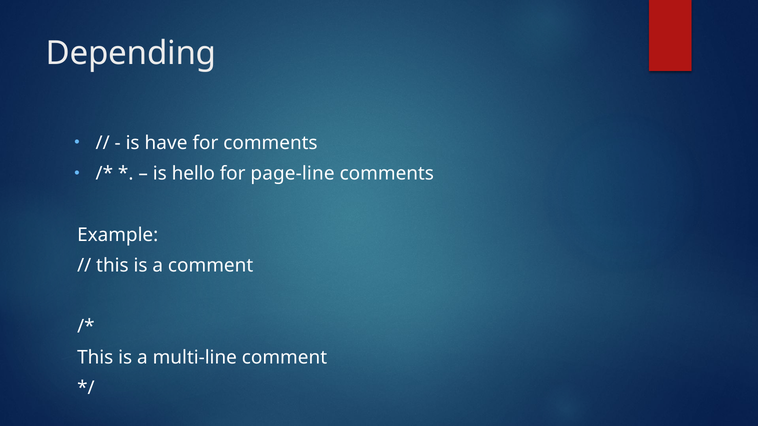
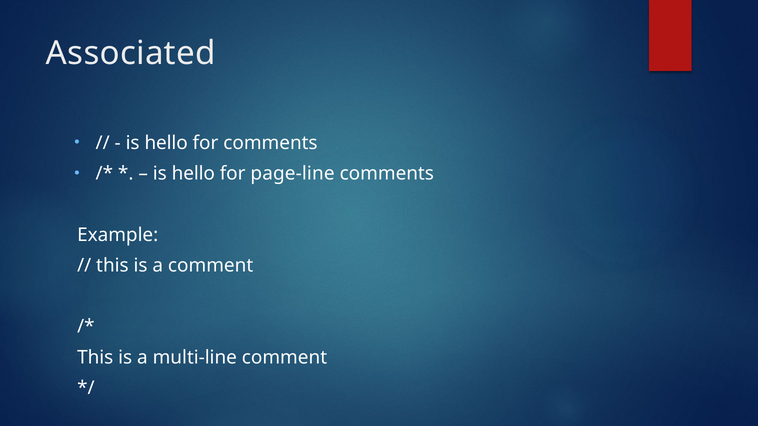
Depending: Depending -> Associated (131, 53)
have: have -> hello (166, 143)
